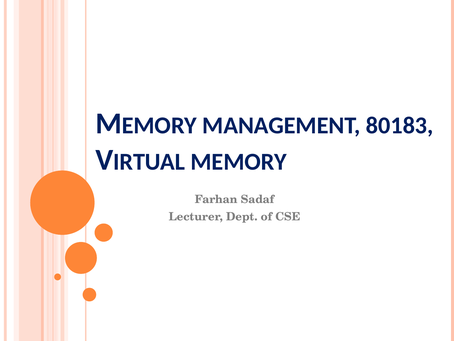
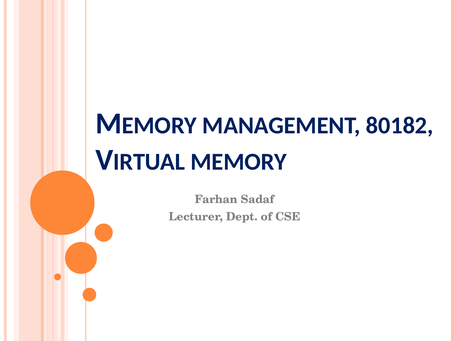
80183: 80183 -> 80182 (400, 125)
